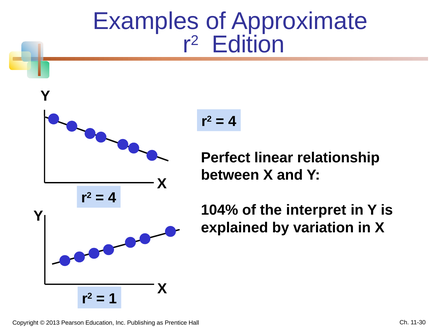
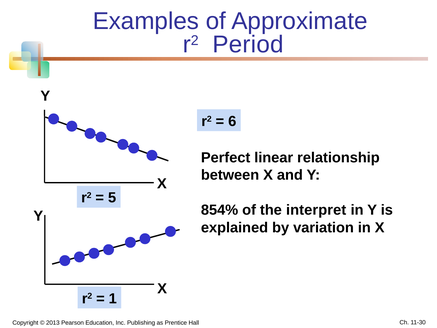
Edition: Edition -> Period (248, 45)
4: 4 -> 6 (232, 121)
4: 4 -> 5 (112, 198)
104%: 104% -> 854% (220, 210)
